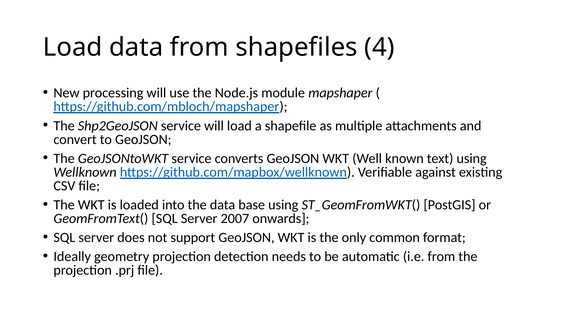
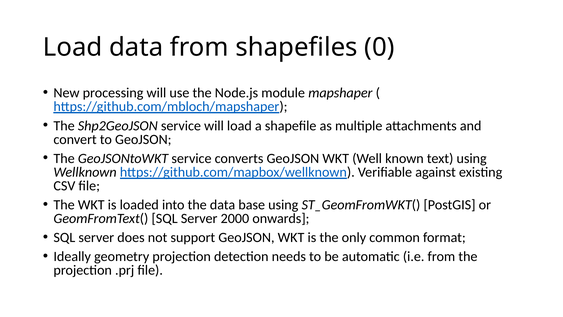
4: 4 -> 0 (379, 47)
2007: 2007 -> 2000 (235, 218)
